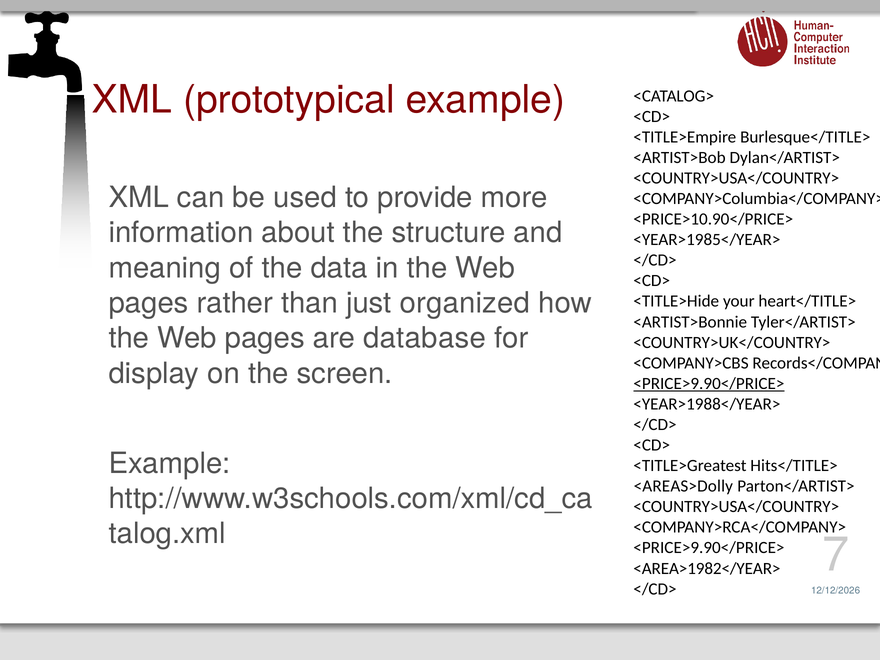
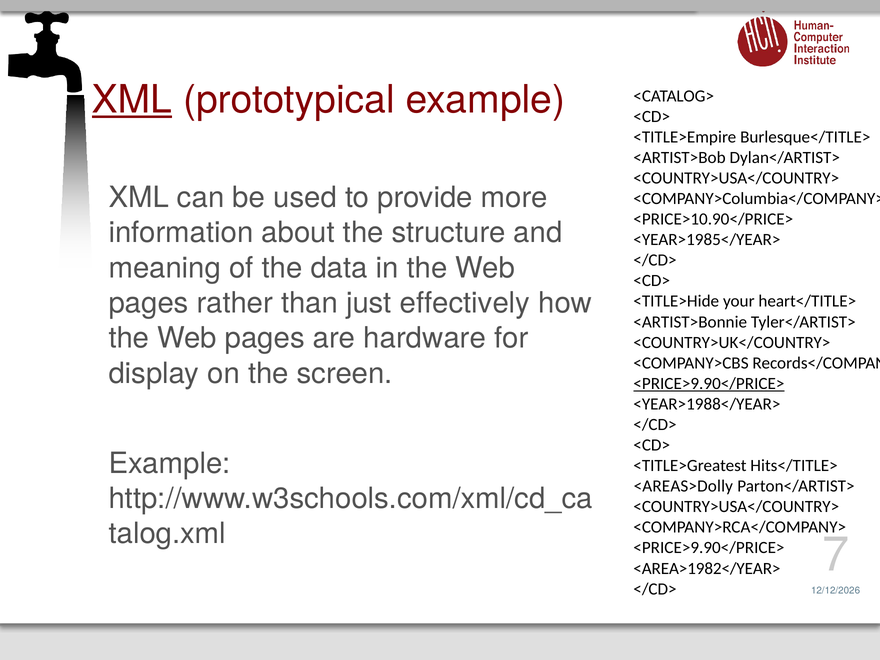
XML underline: none -> present (132, 100)
organized: organized -> effectively (465, 303)
database: database -> hardware (425, 338)
